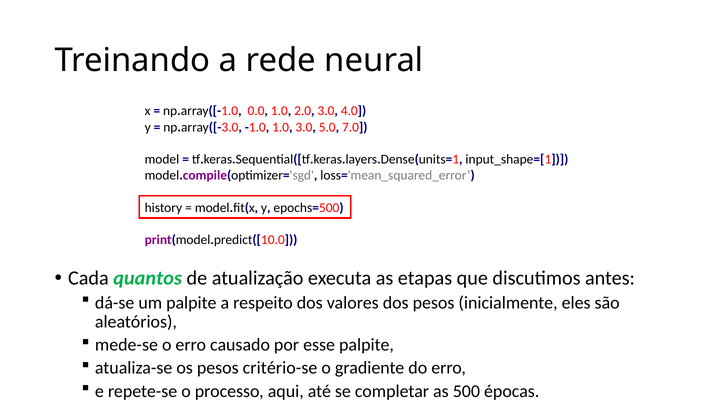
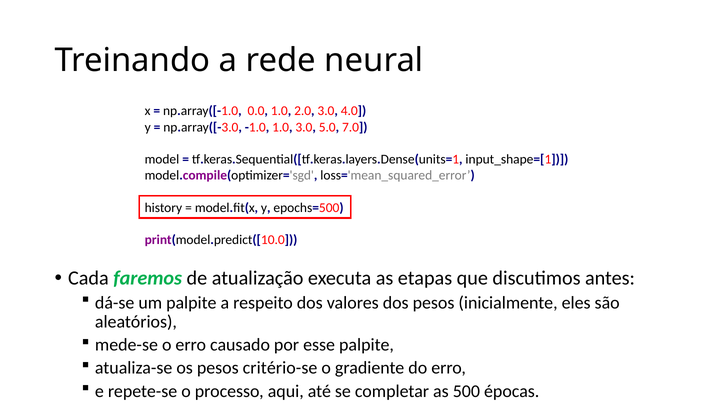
quantos: quantos -> faremos (148, 279)
